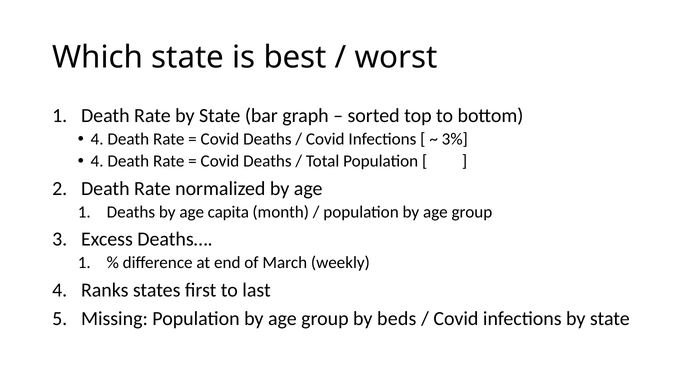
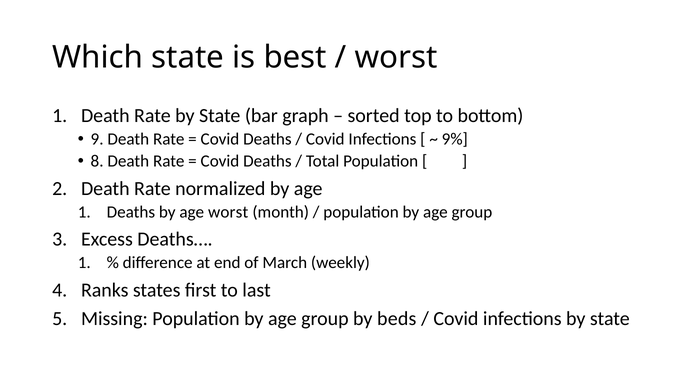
4: 4 -> 9 (97, 139)
3%: 3% -> 9% (455, 139)
4: 4 -> 8 (97, 161)
age capita: capita -> worst (228, 212)
